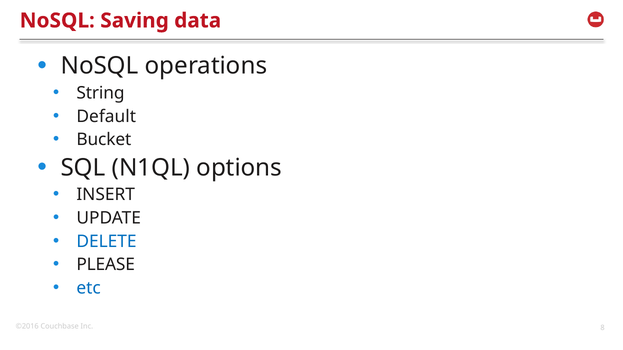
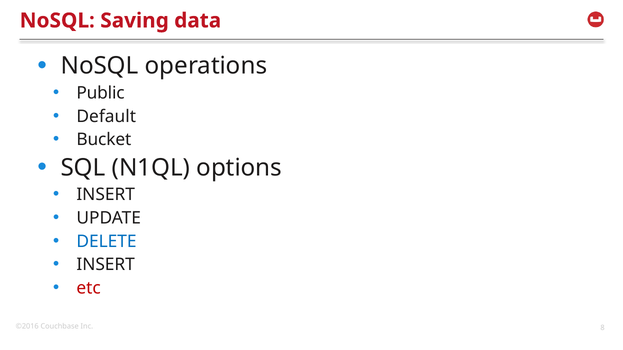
String: String -> Public (101, 93)
PLEASE: PLEASE -> INSERT (106, 265)
etc colour: blue -> red (89, 288)
